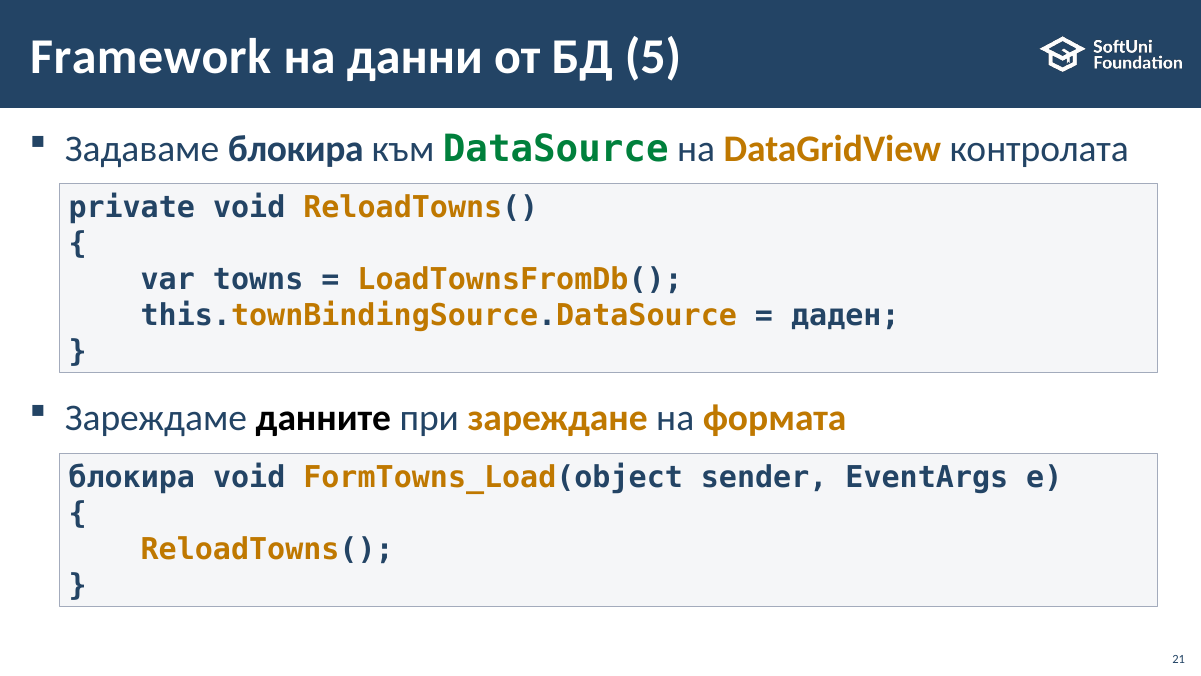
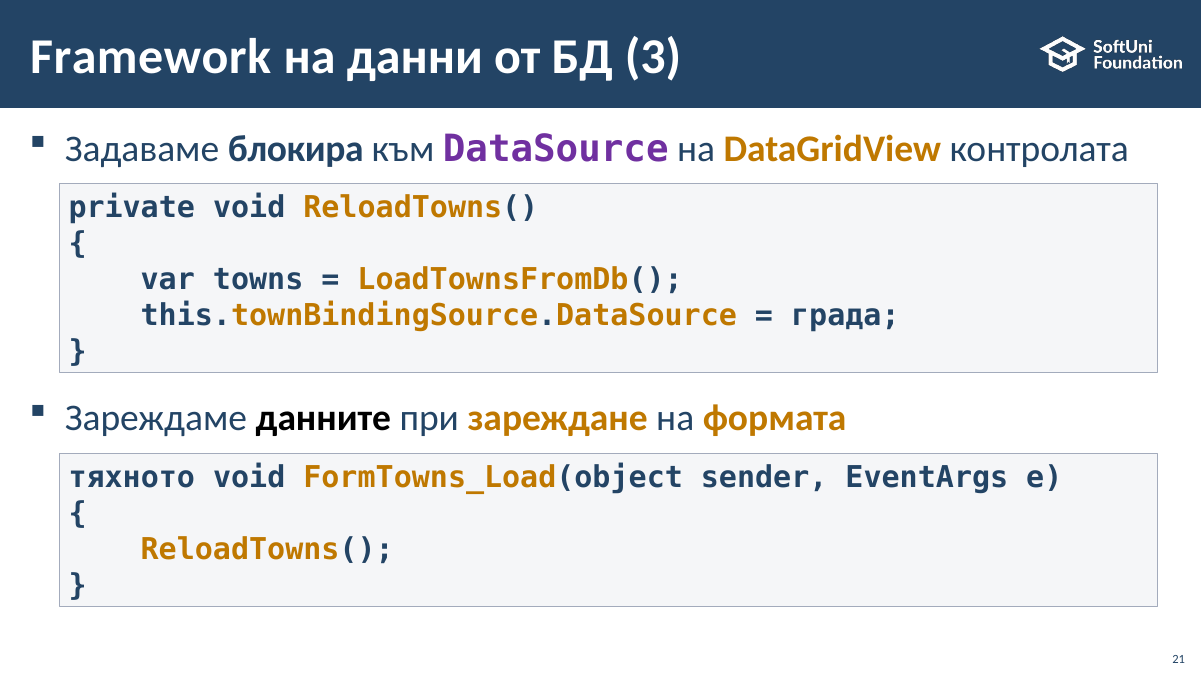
5: 5 -> 3 (653, 57)
DataSource colour: green -> purple (556, 149)
даден: даден -> града (845, 316)
блокира: блокира -> тяхното (132, 478)
